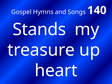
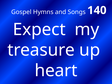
Stands: Stands -> Expect (39, 30)
